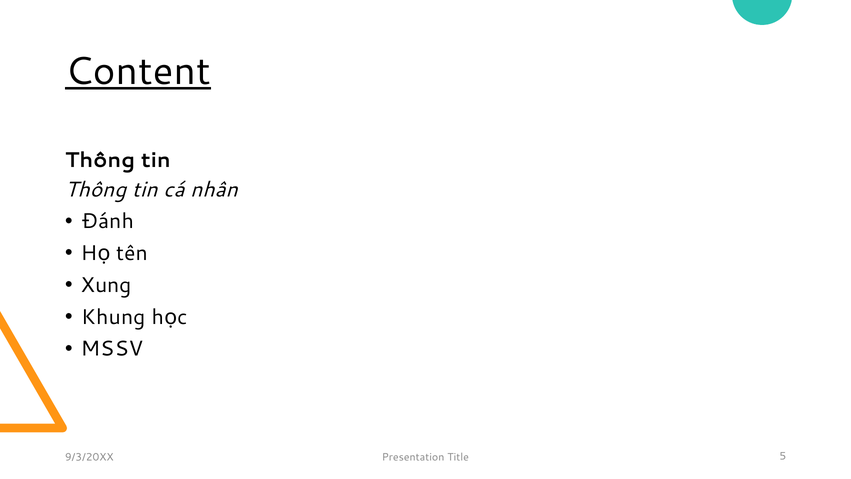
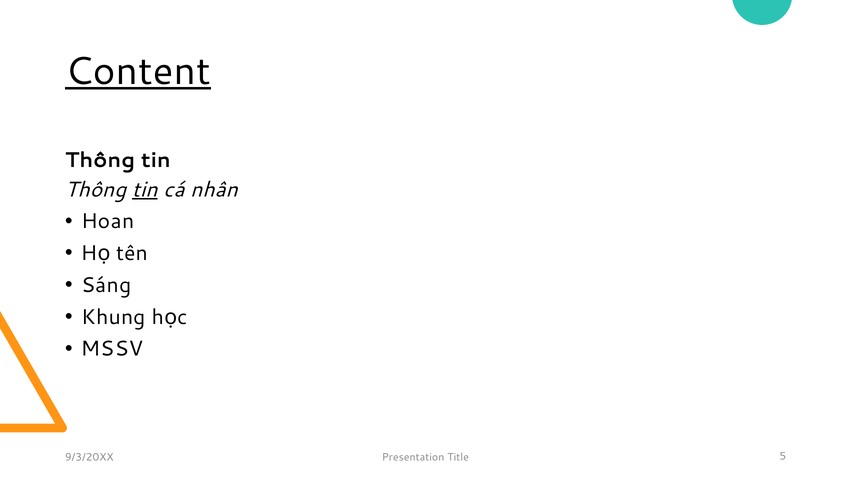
tin underline: none -> present (145, 189)
Đánh: Đánh -> Hoan (108, 221)
Xung: Xung -> Sáng (106, 285)
